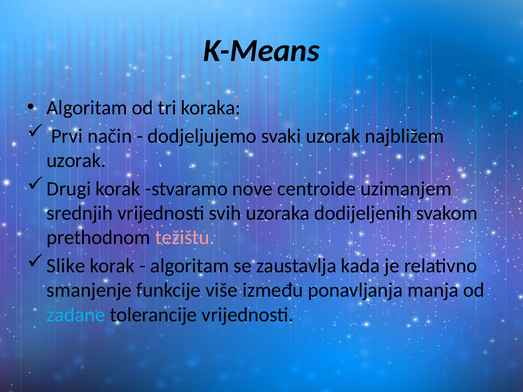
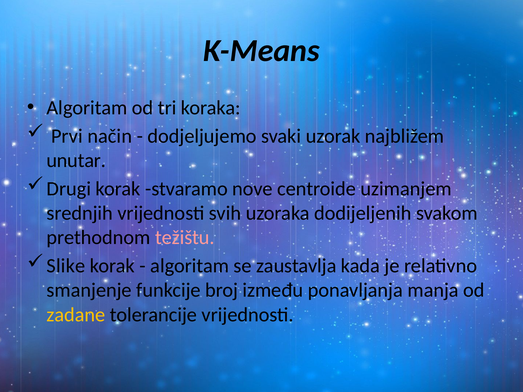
uzorak: uzorak -> unutar (76, 161)
više: više -> broj (222, 290)
zadane colour: light blue -> yellow (76, 315)
